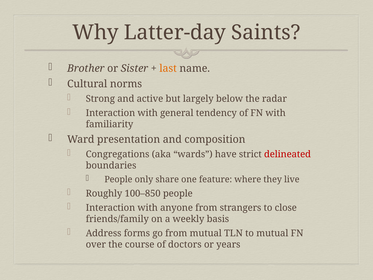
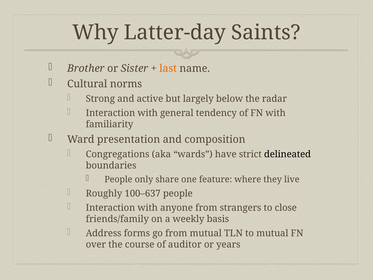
delineated colour: red -> black (288, 154)
100–850: 100–850 -> 100–637 (143, 193)
doctors: doctors -> auditor (185, 244)
